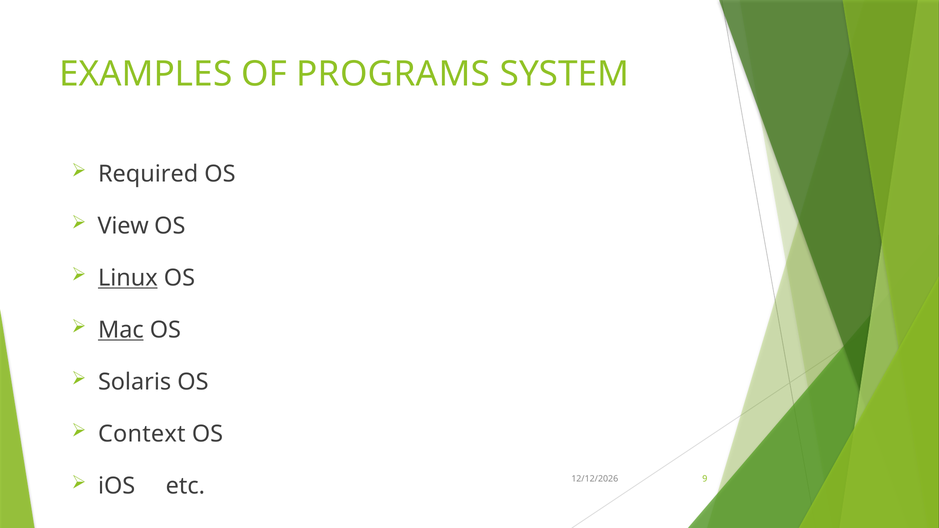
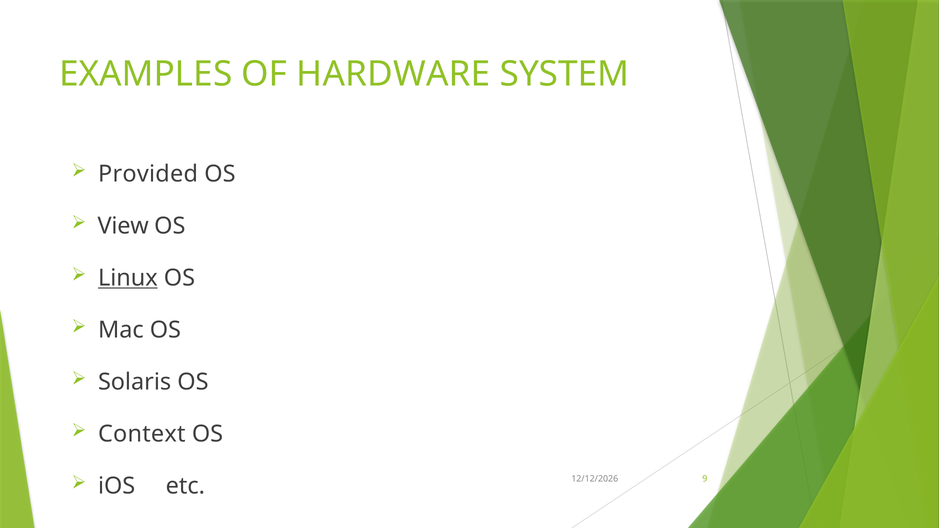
PROGRAMS: PROGRAMS -> HARDWARE (393, 74)
Required: Required -> Provided (148, 174)
Mac underline: present -> none (121, 330)
